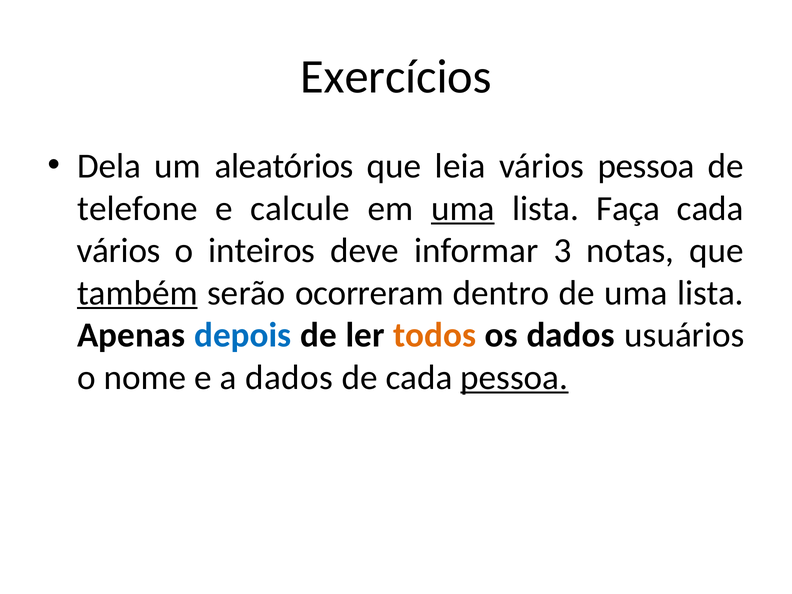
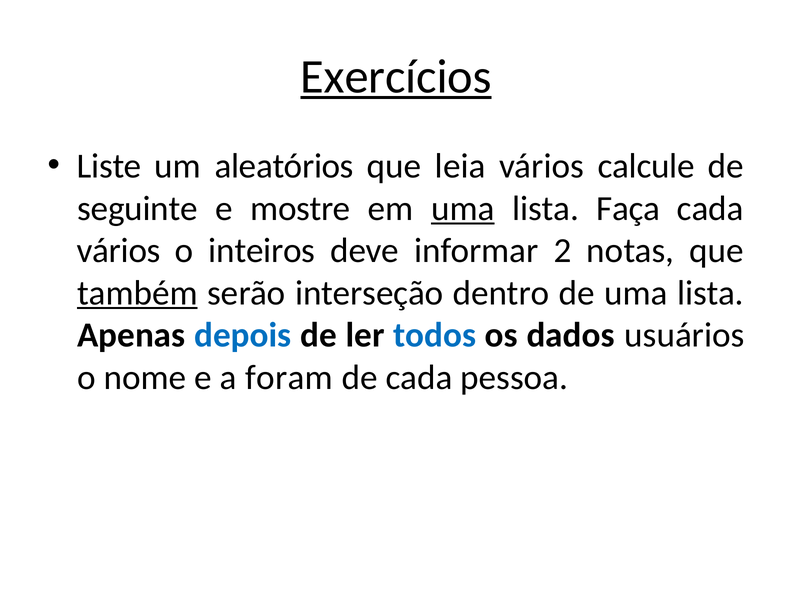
Exercícios underline: none -> present (396, 77)
Dela: Dela -> Liste (109, 166)
vários pessoa: pessoa -> calcule (646, 166)
telefone: telefone -> seguinte (138, 208)
calcule: calcule -> mostre (300, 208)
3: 3 -> 2 (562, 251)
ocorreram: ocorreram -> interseção (369, 293)
todos colour: orange -> blue (435, 335)
a dados: dados -> foram (289, 377)
pessoa underline: present -> none (514, 377)
